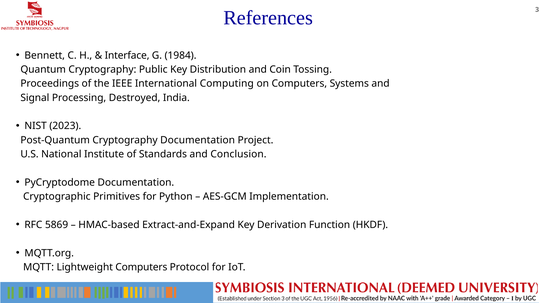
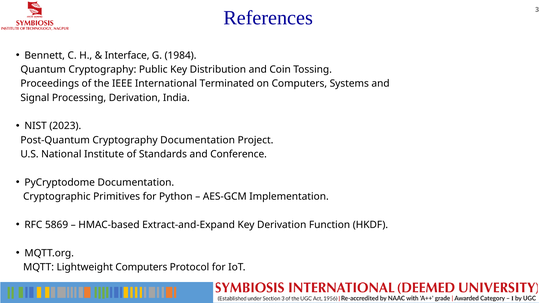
Computing: Computing -> Terminated (227, 84)
Processing Destroyed: Destroyed -> Derivation (135, 98)
Conclusion: Conclusion -> Conference (239, 154)
